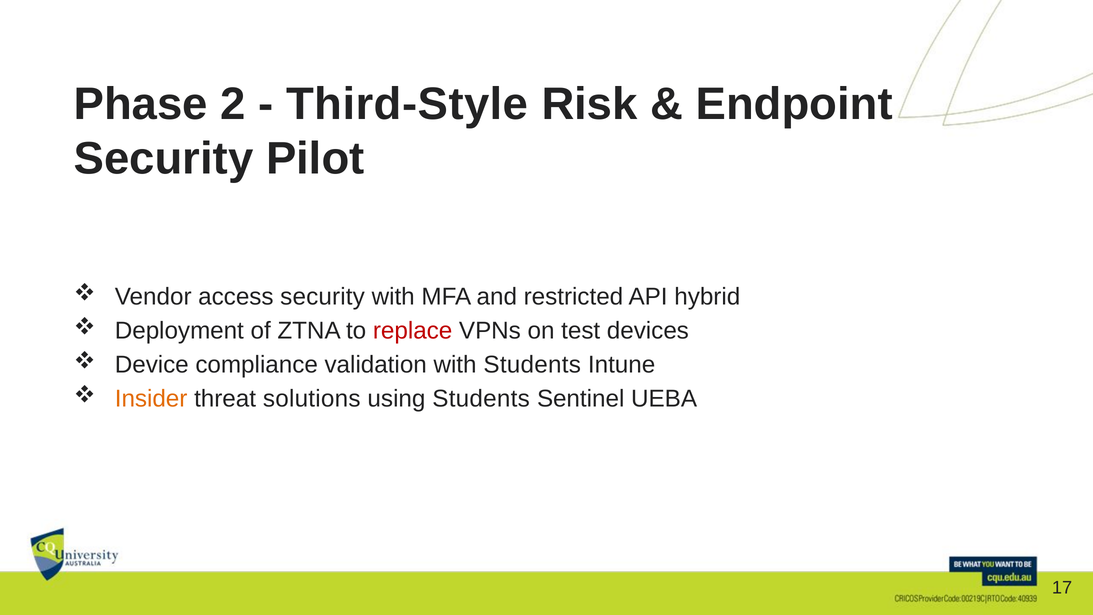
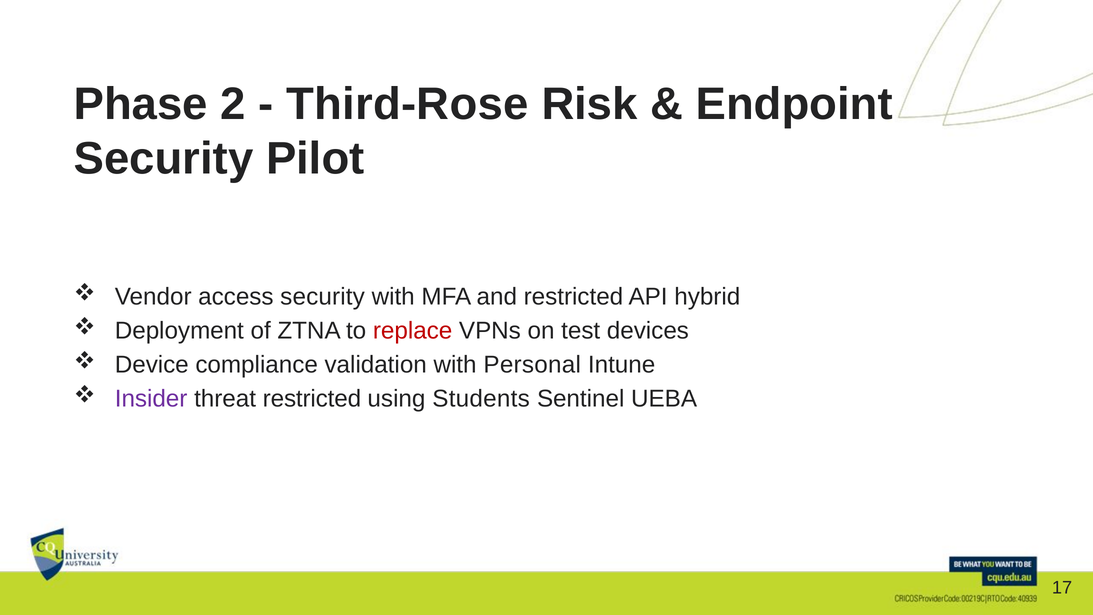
Third-Style: Third-Style -> Third-Rose (407, 104)
with Students: Students -> Personal (532, 365)
Insider colour: orange -> purple (151, 399)
threat solutions: solutions -> restricted (312, 399)
